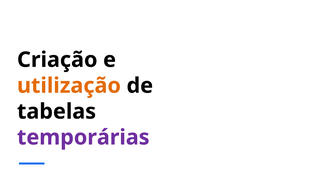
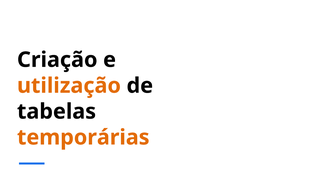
temporárias colour: purple -> orange (83, 138)
